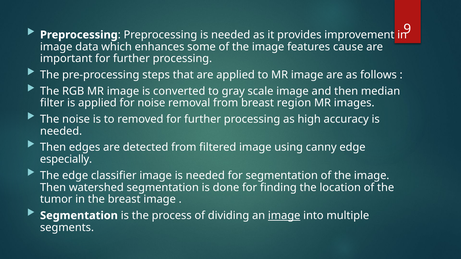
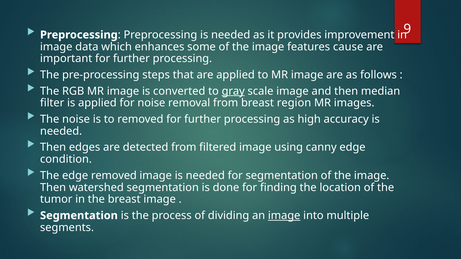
gray underline: none -> present (233, 91)
especially: especially -> condition (66, 159)
edge classifier: classifier -> removed (114, 176)
